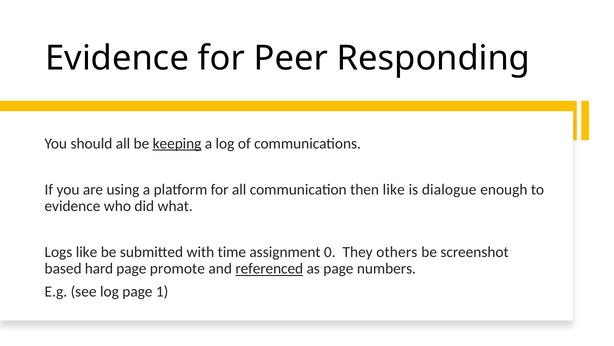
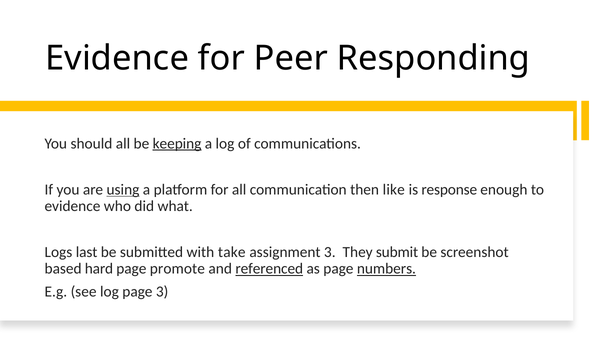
using underline: none -> present (123, 189)
dialogue: dialogue -> response (449, 189)
Logs like: like -> last (87, 252)
time: time -> take (232, 252)
assignment 0: 0 -> 3 (330, 252)
others: others -> submit (397, 252)
numbers underline: none -> present (386, 268)
page 1: 1 -> 3 (162, 291)
